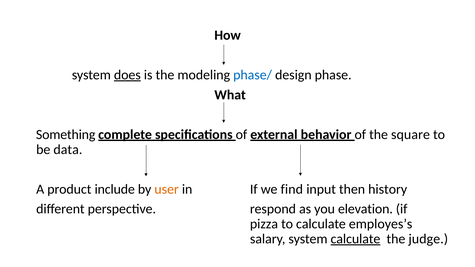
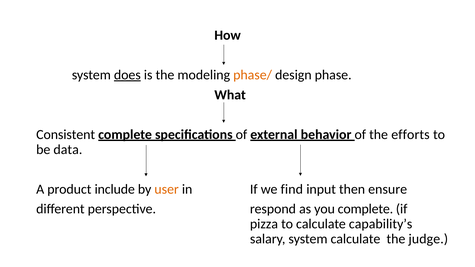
phase/ colour: blue -> orange (253, 75)
Something: Something -> Consistent (66, 135)
square: square -> efforts (410, 135)
history: history -> ensure (388, 189)
you elevation: elevation -> complete (365, 209)
employes’s: employes’s -> capability’s (381, 224)
calculate underline: present -> none (355, 239)
